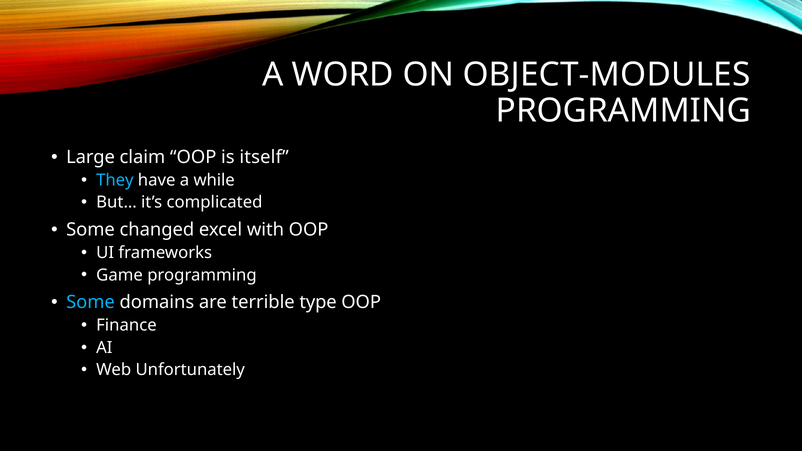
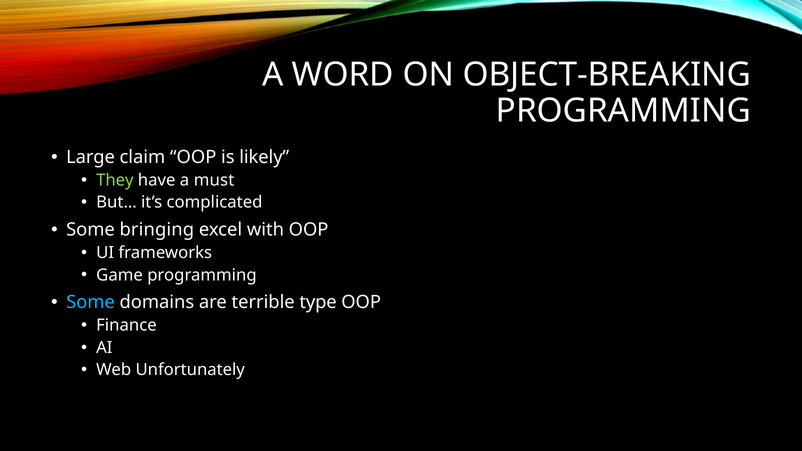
OBJECT-MODULES: OBJECT-MODULES -> OBJECT-BREAKING (607, 75)
itself: itself -> likely (264, 157)
They colour: light blue -> light green (115, 180)
while: while -> must (214, 180)
changed: changed -> bringing (157, 230)
